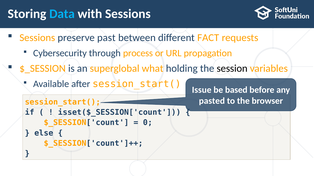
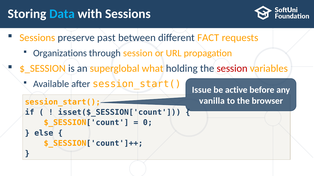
Cybersecurity: Cybersecurity -> Organizations (60, 53)
through process: process -> session (138, 53)
session colour: black -> red (232, 69)
based: based -> active (236, 90)
pasted: pasted -> vanilla (212, 101)
